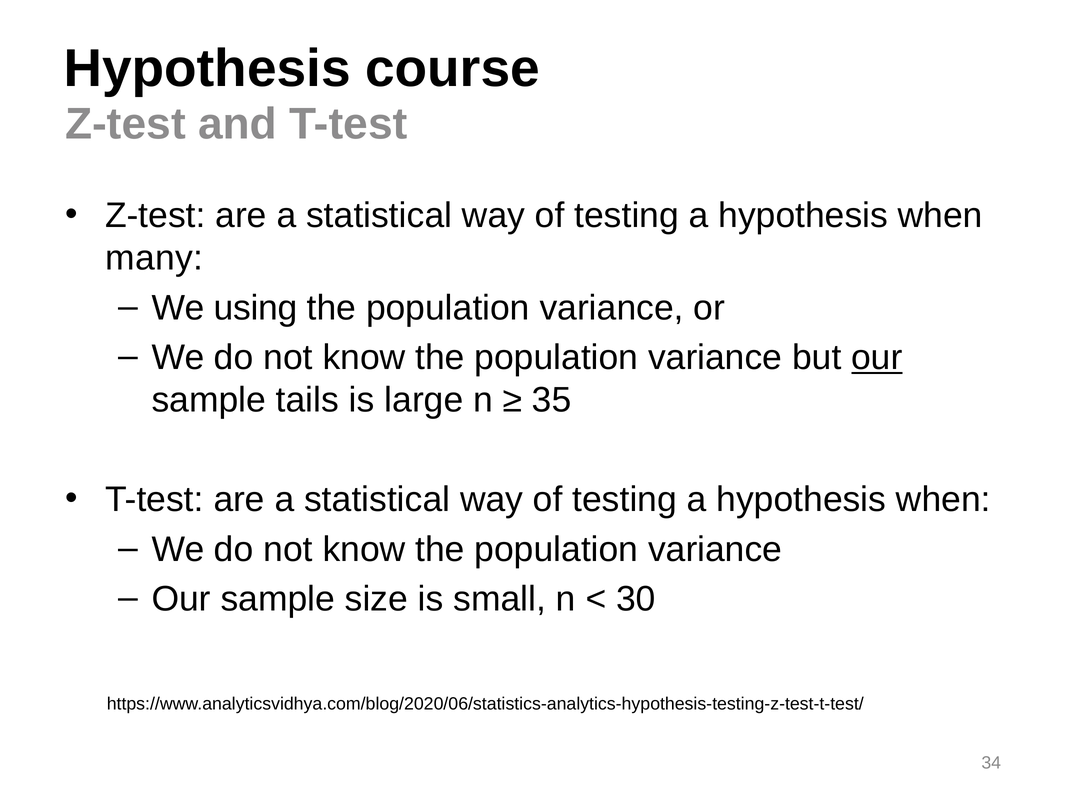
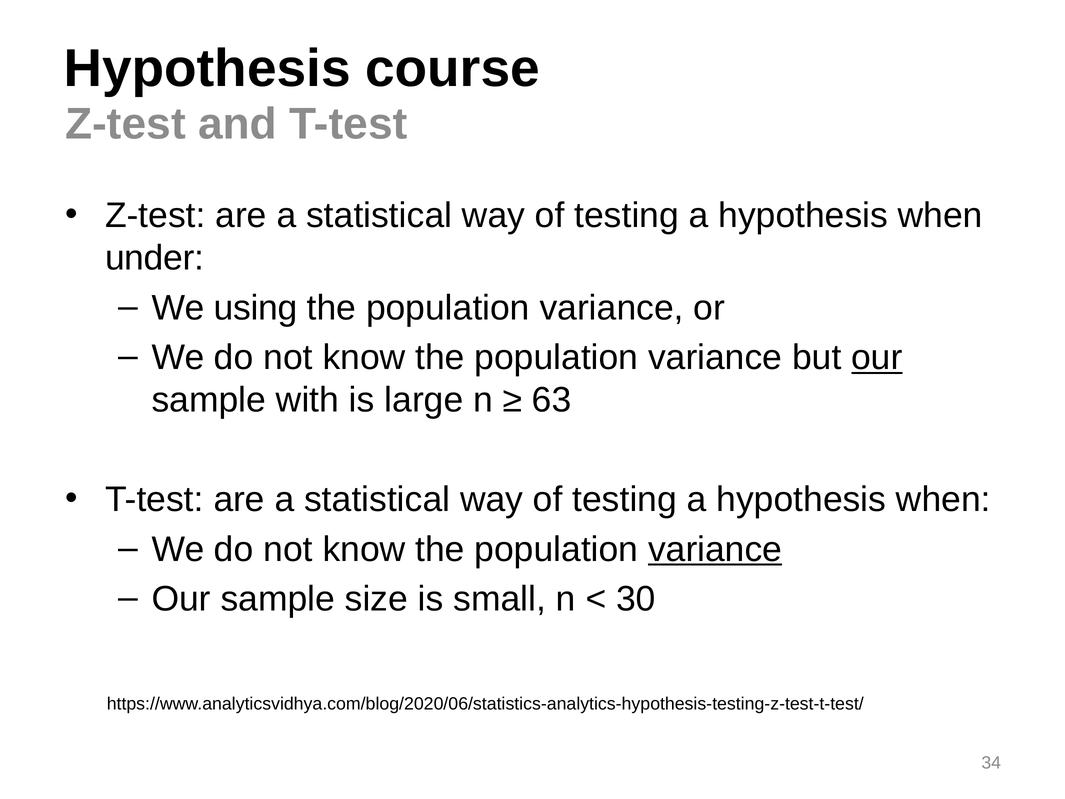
many: many -> under (155, 258)
tails: tails -> with (307, 400)
35: 35 -> 63 (552, 400)
variance underline: none -> present (715, 549)
